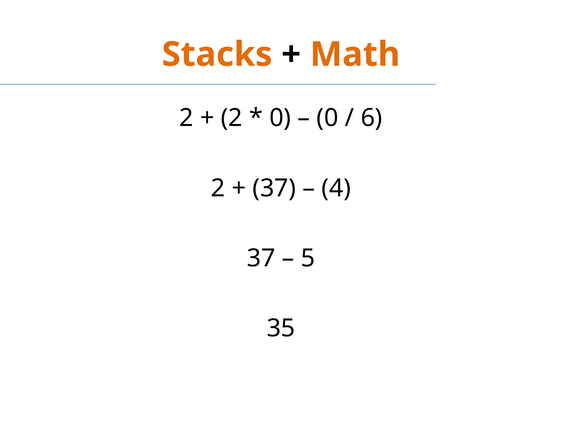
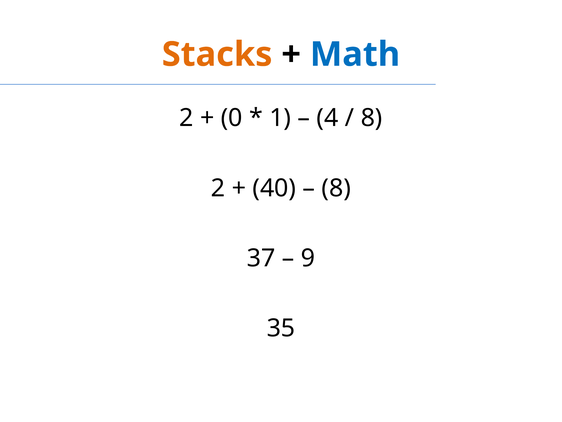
Math colour: orange -> blue (355, 54)
2: 2 -> 0 (232, 118)
0: 0 -> 1 (280, 118)
0: 0 -> 4 (328, 118)
6: 6 -> 8 (372, 118)
37: 37 -> 40 (274, 188)
4: 4 -> 8 (336, 188)
5: 5 -> 9 (308, 258)
